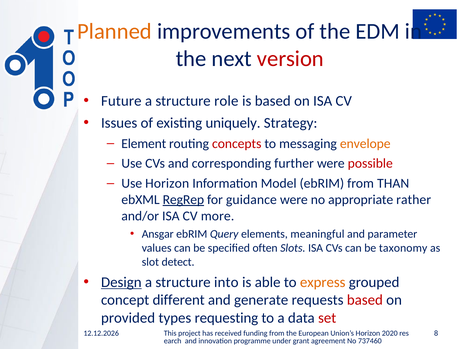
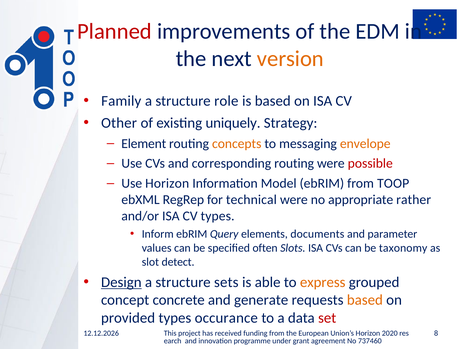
Planned colour: orange -> red (115, 31)
version colour: red -> orange (290, 59)
Future: Future -> Family (121, 101)
Issues: Issues -> Other (119, 123)
concepts colour: red -> orange (237, 144)
corresponding further: further -> routing (294, 164)
THAN: THAN -> TOOP (393, 184)
RegRep underline: present -> none (183, 200)
guidance: guidance -> technical (251, 200)
CV more: more -> types (218, 216)
Ansgar: Ansgar -> Inform (158, 234)
meaningful: meaningful -> documents (317, 234)
into: into -> sets (226, 283)
different: different -> concrete (179, 301)
based colour: red -> orange (365, 301)
requesting: requesting -> occurance (226, 318)
